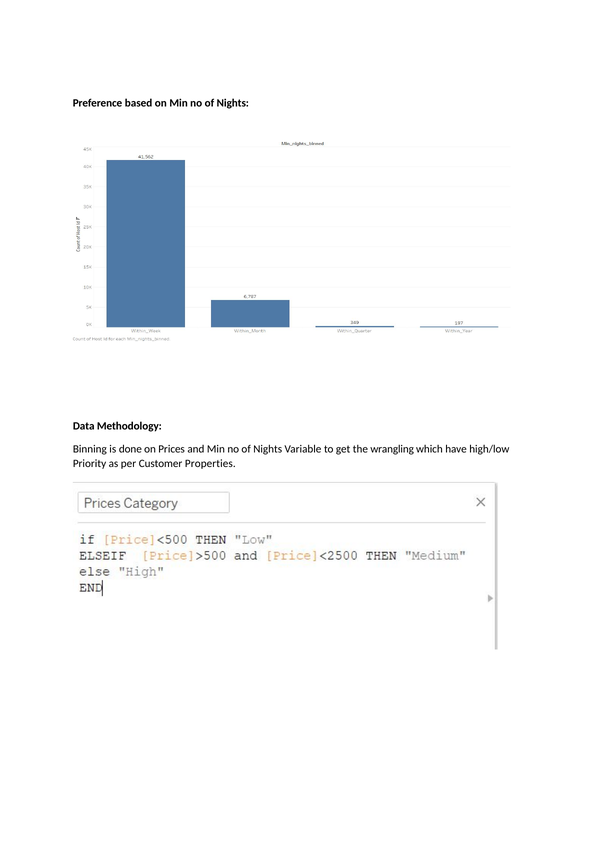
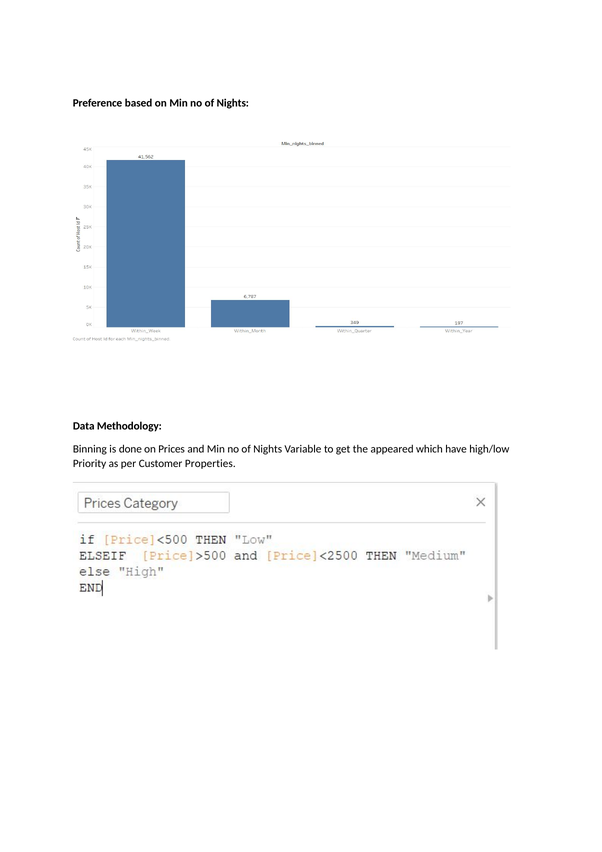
wrangling: wrangling -> appeared (392, 449)
